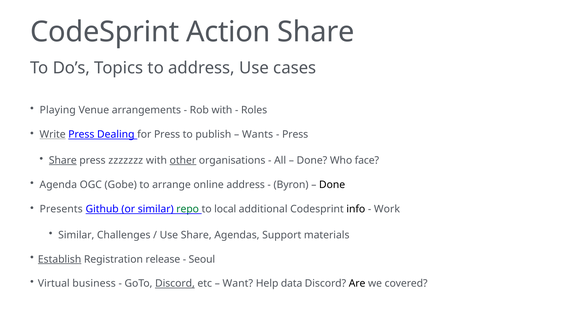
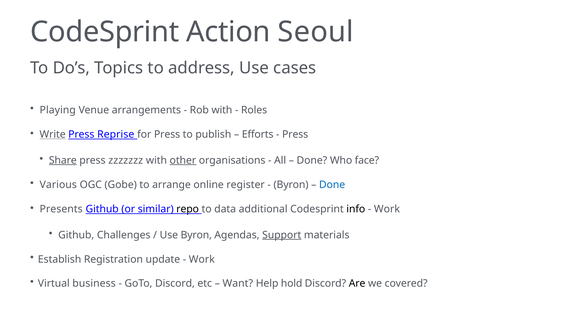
Action Share: Share -> Seoul (316, 32)
Dealing: Dealing -> Reprise (116, 135)
Wants: Wants -> Efforts (258, 135)
Agenda: Agenda -> Various (58, 185)
online address: address -> register (246, 185)
Done colour: black -> blue (332, 185)
repo colour: green -> black (188, 209)
local: local -> data (225, 209)
Similar: Similar -> Github (76, 235)
Use Share: Share -> Byron (196, 235)
Support underline: none -> present (282, 235)
Establish underline: present -> none (60, 260)
release: release -> update (163, 260)
Seoul: Seoul -> Work (202, 260)
Discord underline: present -> none (175, 284)
data: data -> hold (292, 284)
